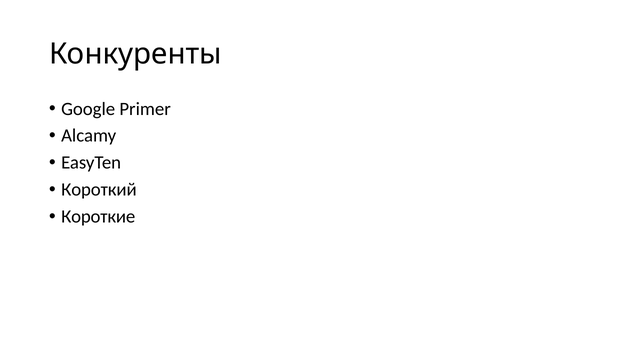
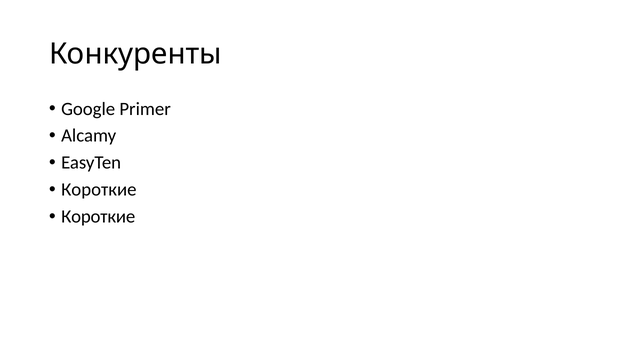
Короткий: Короткий -> Короткие (99, 190)
